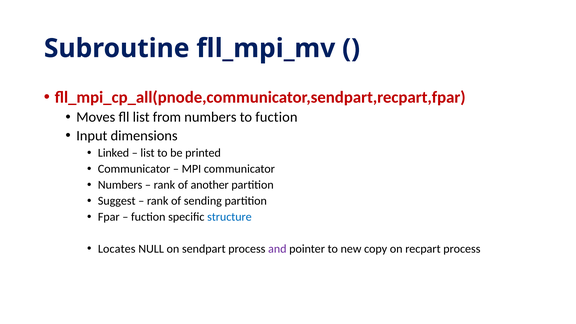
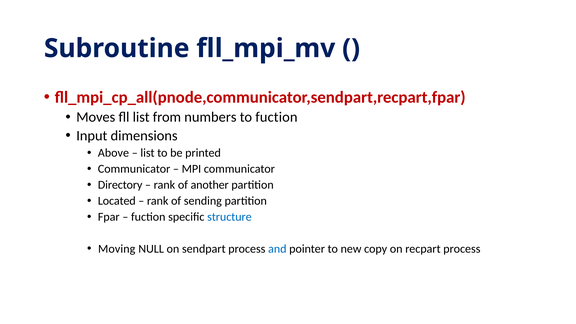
Linked: Linked -> Above (113, 153)
Numbers: Numbers -> Directory (120, 185)
Suggest: Suggest -> Located (117, 201)
Locates: Locates -> Moving (117, 249)
and colour: purple -> blue (277, 249)
